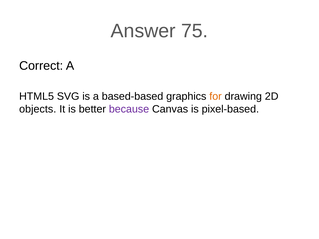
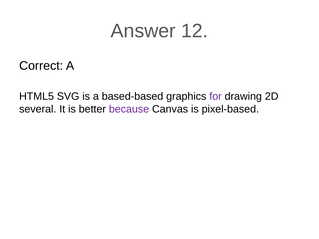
75: 75 -> 12 (195, 31)
for colour: orange -> purple (216, 96)
objects: objects -> several (38, 109)
